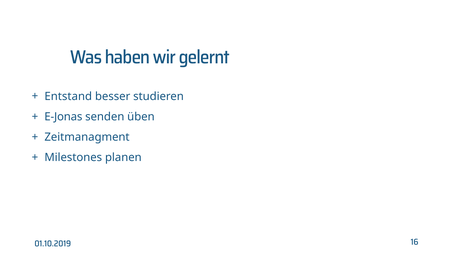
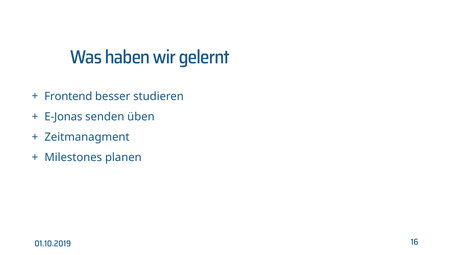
Entstand: Entstand -> Frontend (68, 96)
